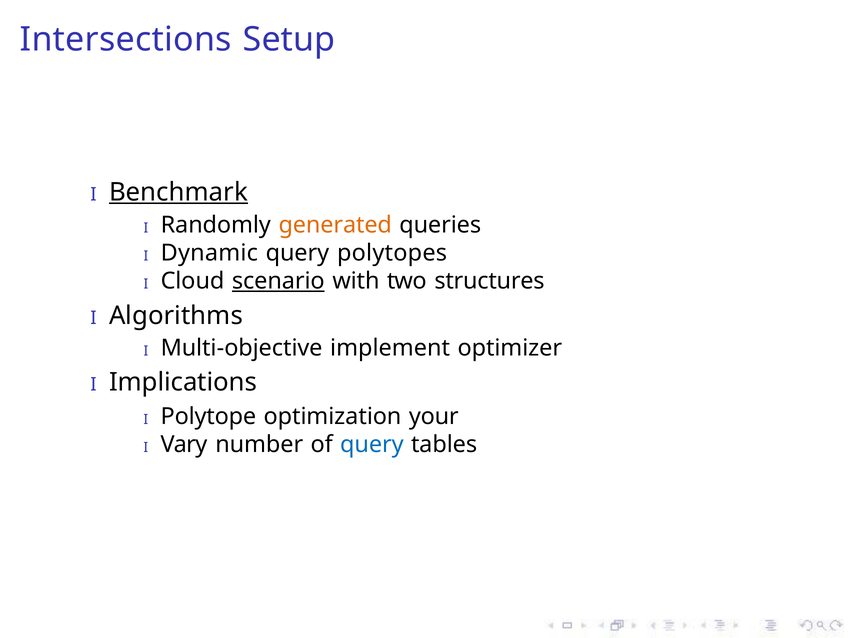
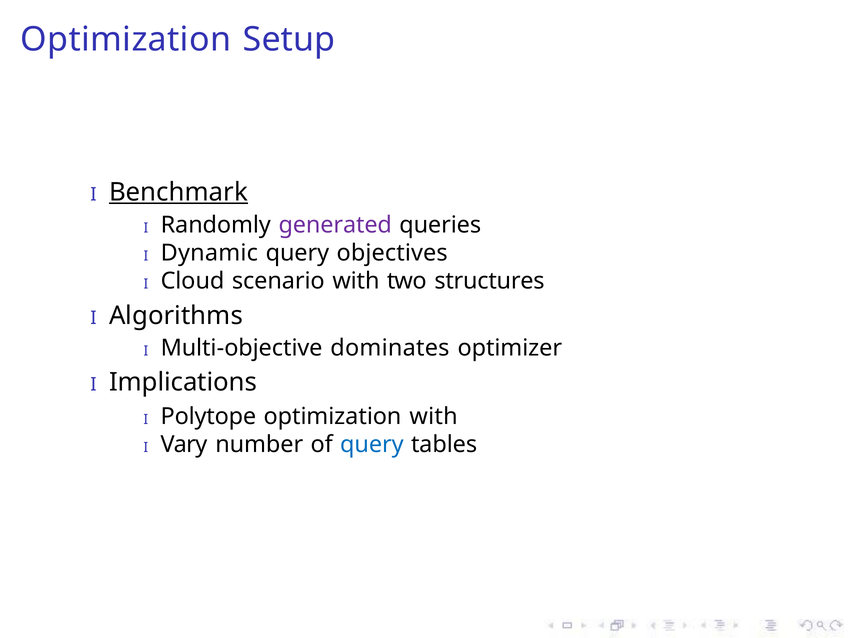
Intersections: Intersections -> Optimization (126, 39)
generated colour: orange -> purple (335, 225)
polytopes: polytopes -> objectives (392, 253)
scenario underline: present -> none (278, 281)
implement: implement -> dominates (390, 348)
optimization your: your -> with (434, 417)
